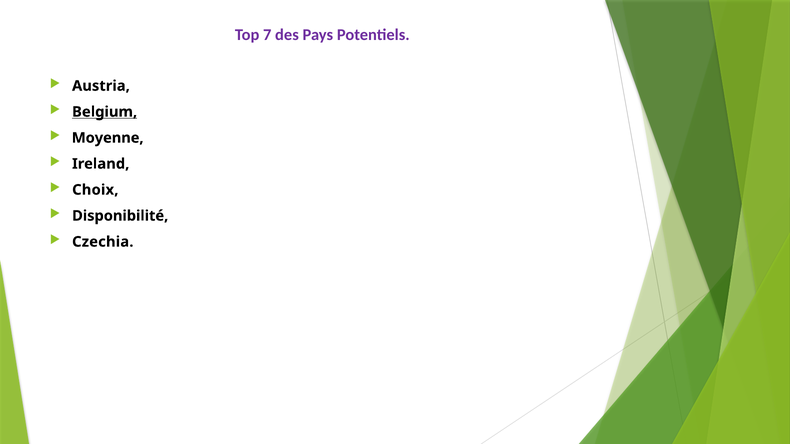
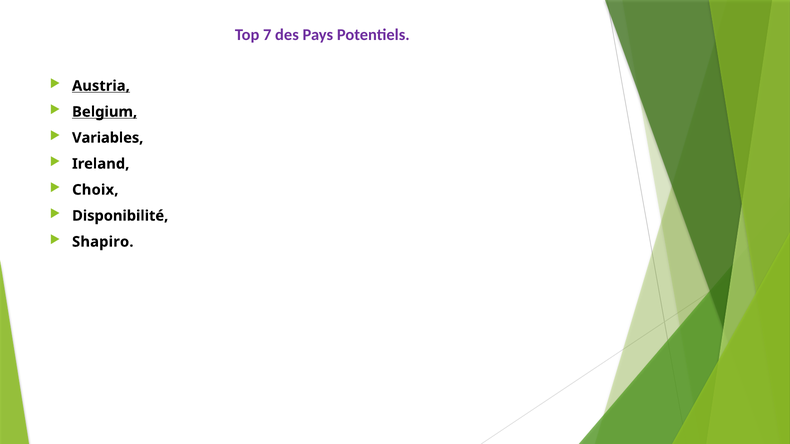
Austria underline: none -> present (101, 86)
Moyenne: Moyenne -> Variables (108, 138)
Czechia: Czechia -> Shapiro (103, 242)
